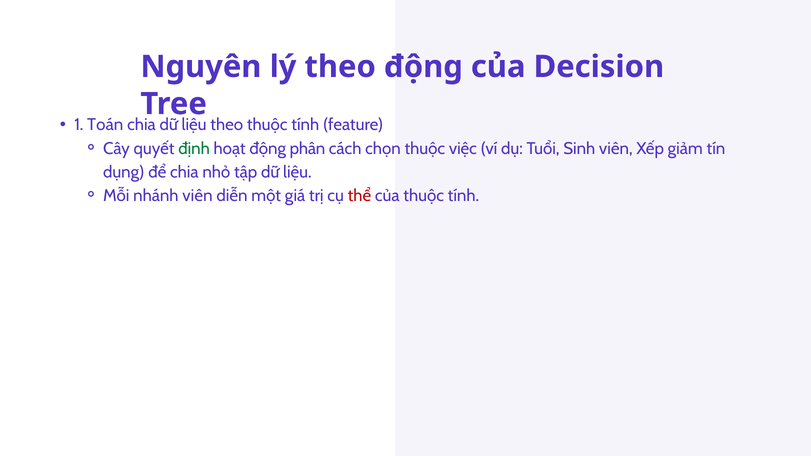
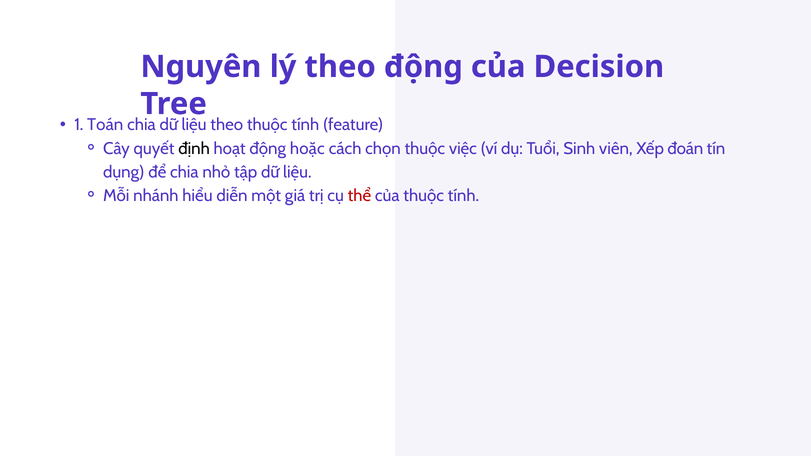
định colour: green -> black (194, 149)
phân: phân -> hoặc (307, 149)
giảm: giảm -> đoán (685, 149)
nhánh viên: viên -> hiểu (197, 196)
